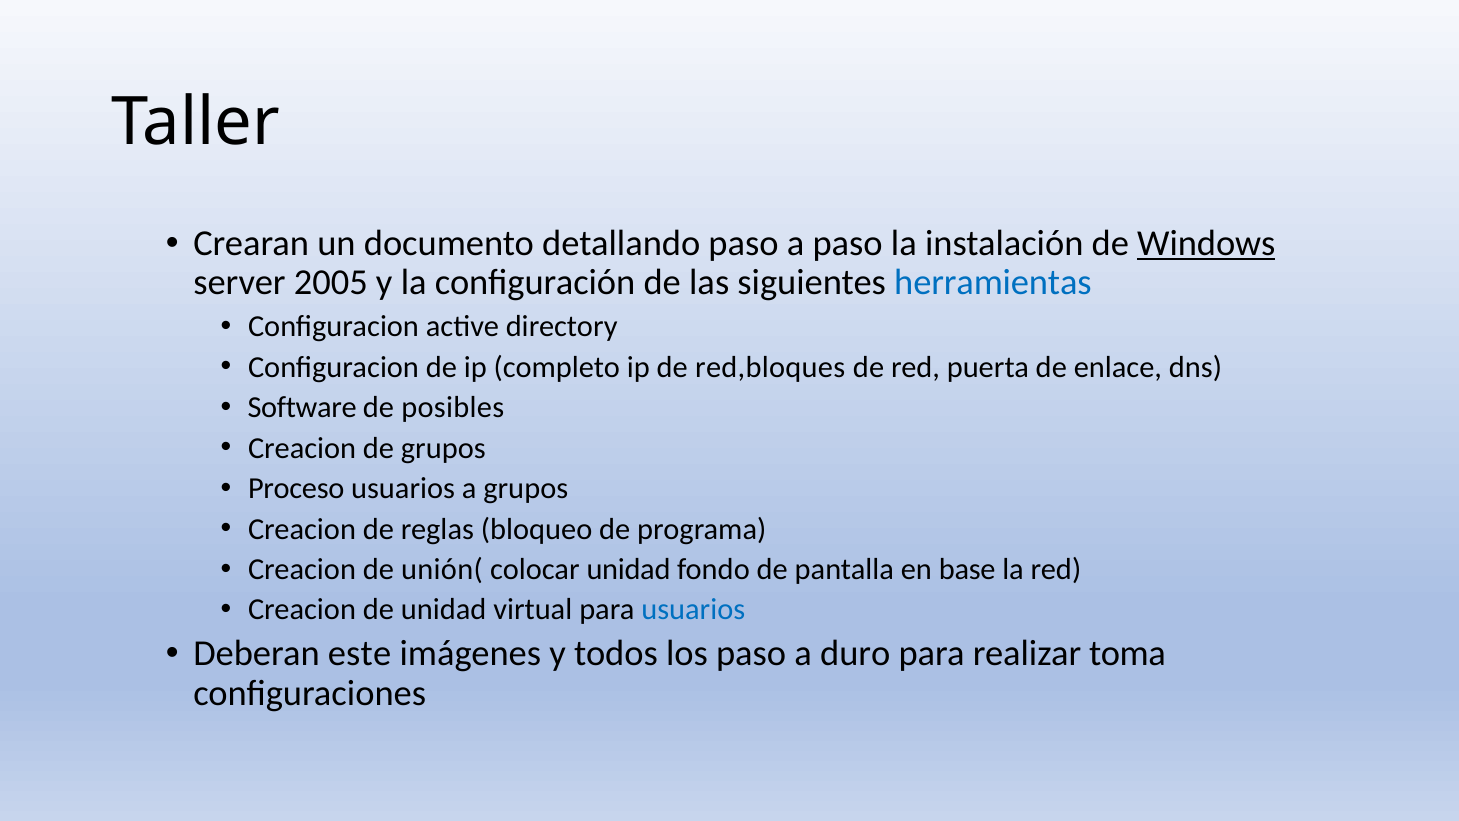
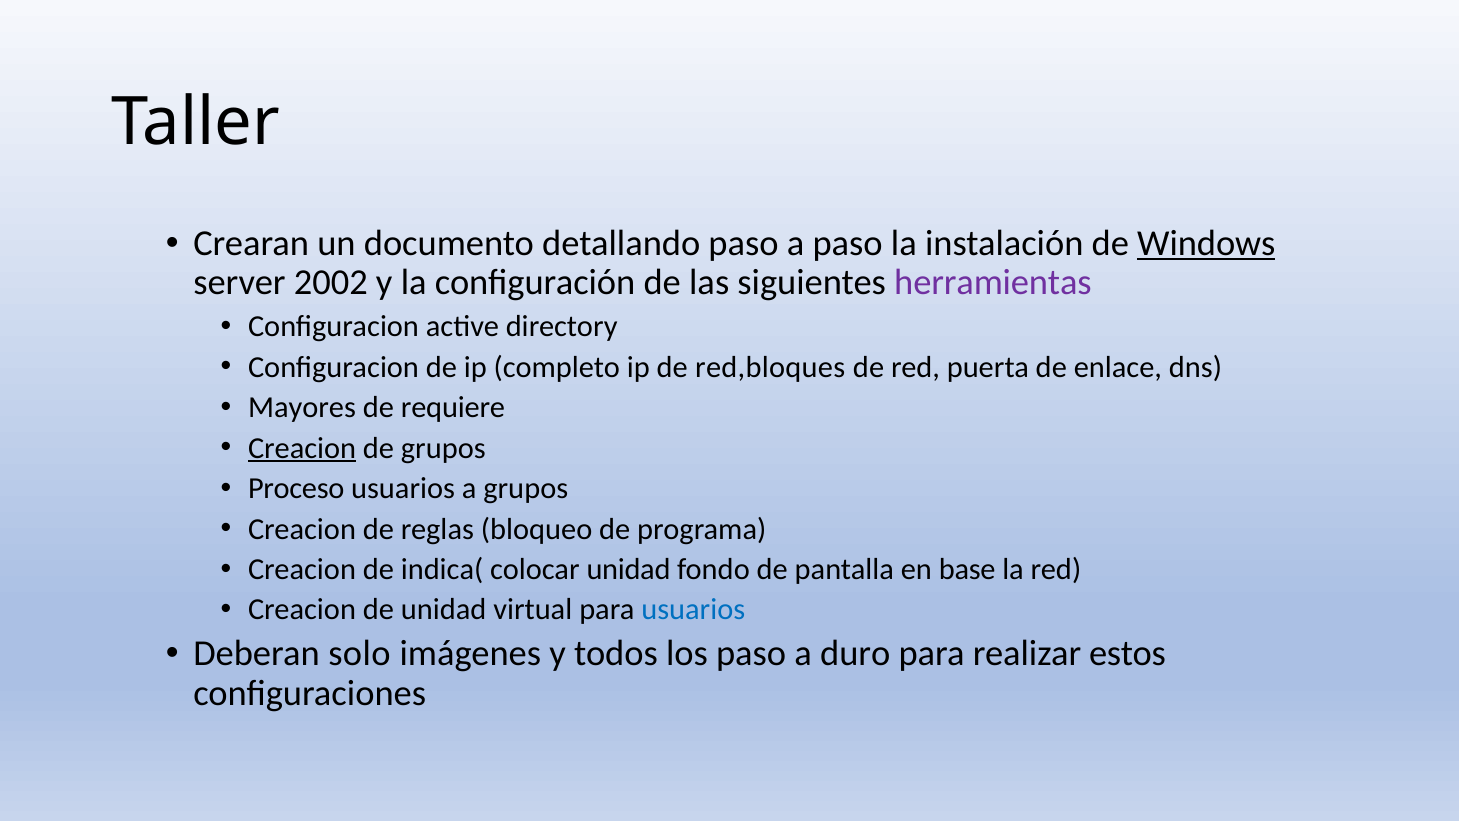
2005: 2005 -> 2002 (331, 283)
herramientas colour: blue -> purple (993, 283)
Software: Software -> Mayores (302, 407)
posibles: posibles -> requiere (453, 407)
Creacion underline: none -> present (302, 448)
unión(: unión( -> indica( (442, 569)
este: este -> solo (359, 653)
toma: toma -> estos (1128, 653)
